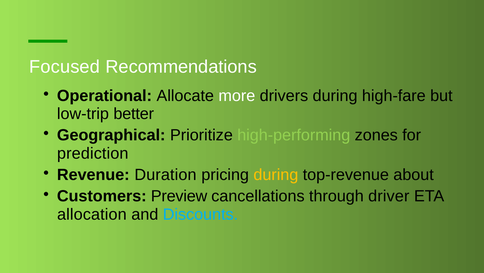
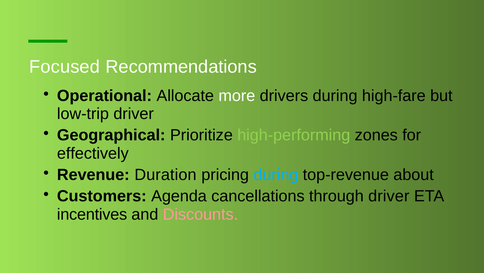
low-trip better: better -> driver (134, 114)
prediction: prediction -> effectively (93, 153)
during colour: yellow -> light blue (276, 174)
Preview: Preview -> Agenda (179, 196)
allocation: allocation -> incentives (92, 214)
Discounts colour: light blue -> pink (200, 214)
